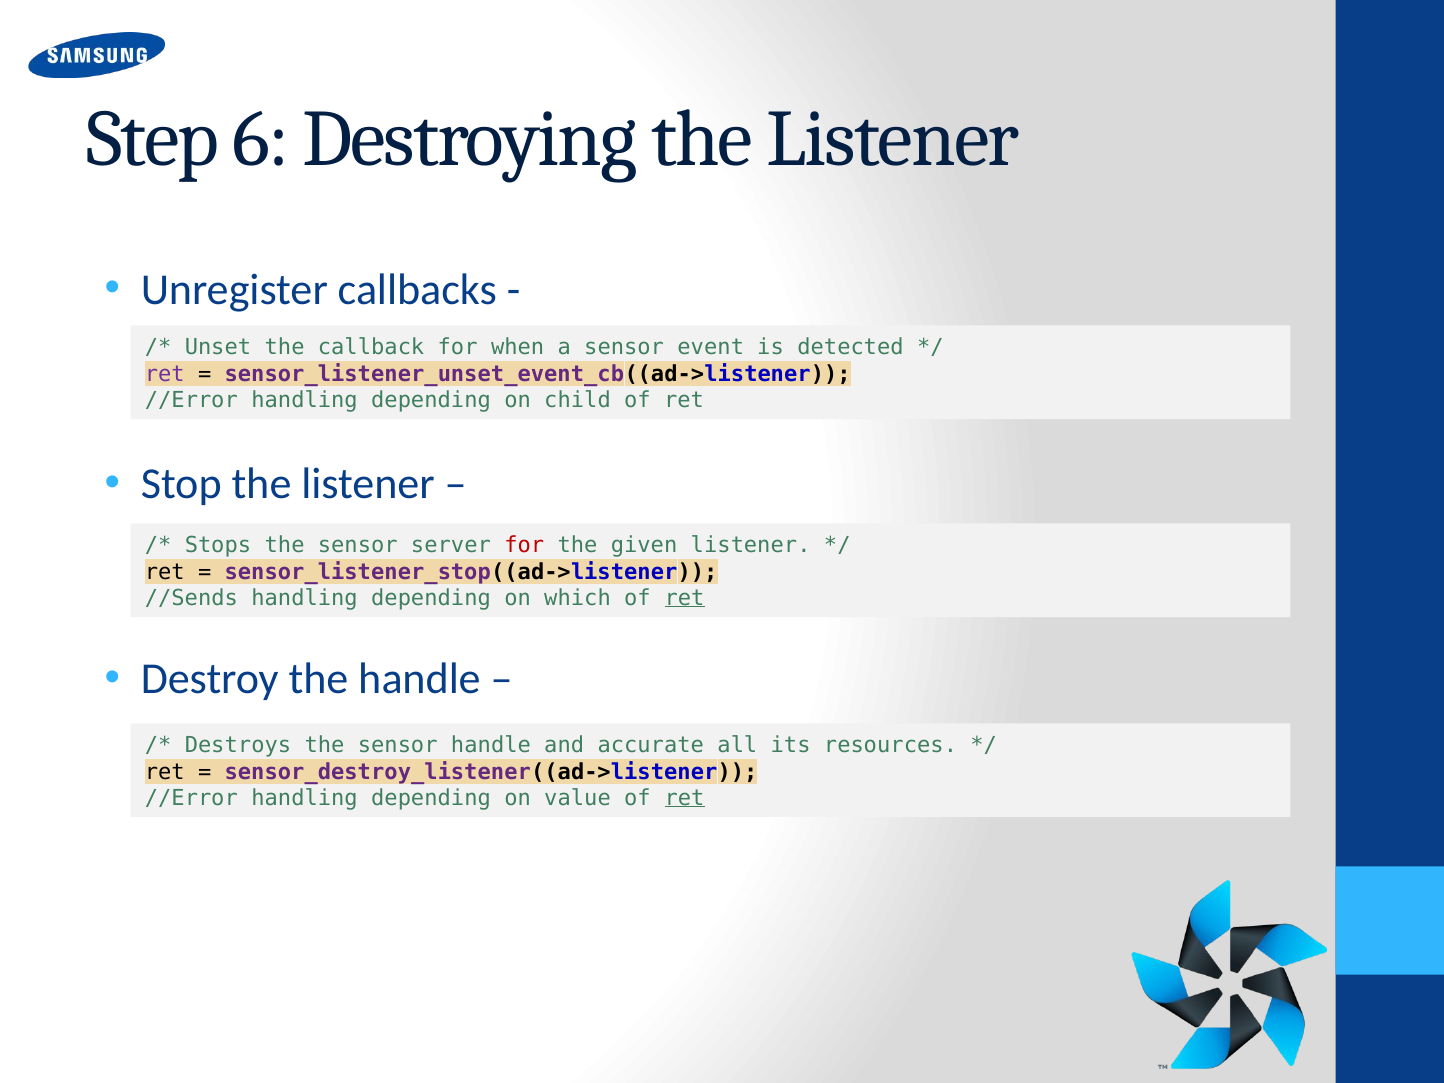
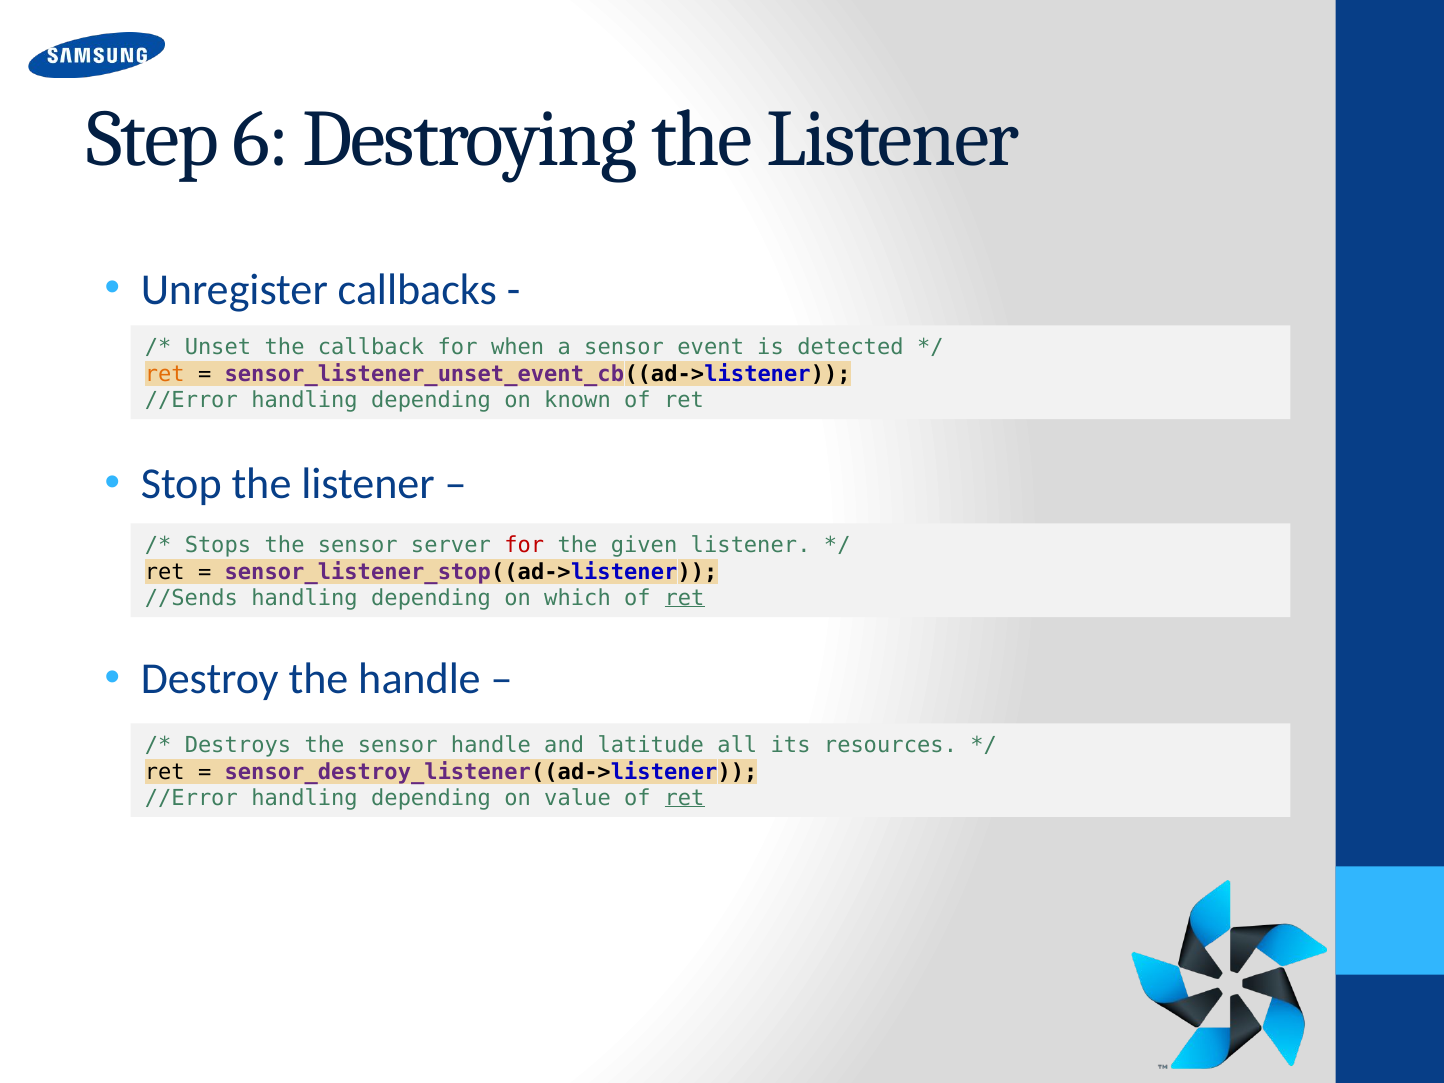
ret colour: purple -> orange (165, 374)
child: child -> known (578, 400)
accurate: accurate -> latitude (651, 745)
